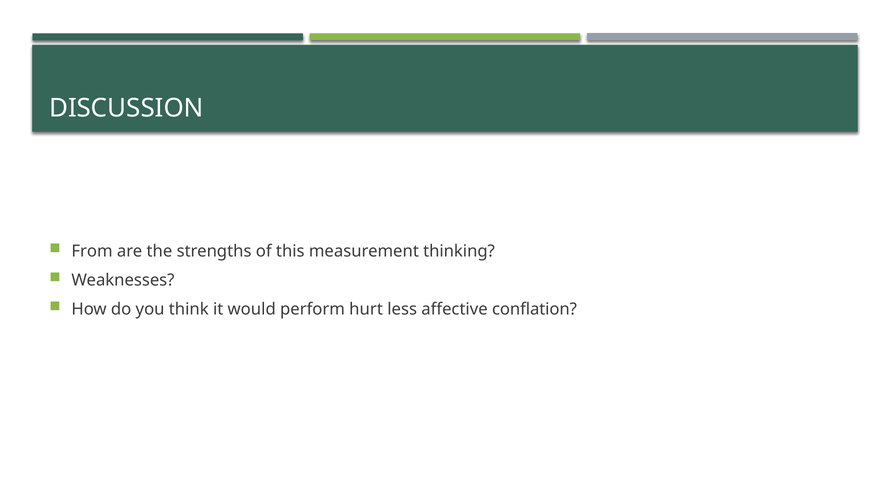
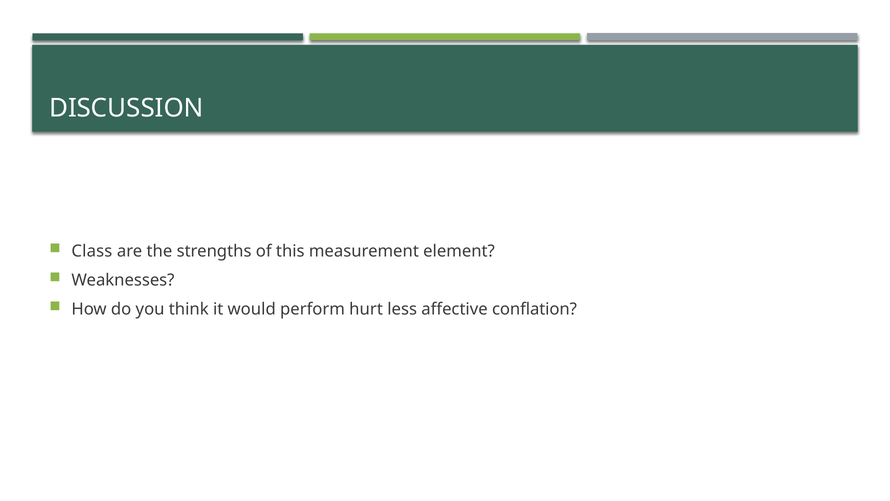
From: From -> Class (92, 251)
thinking: thinking -> element (459, 251)
